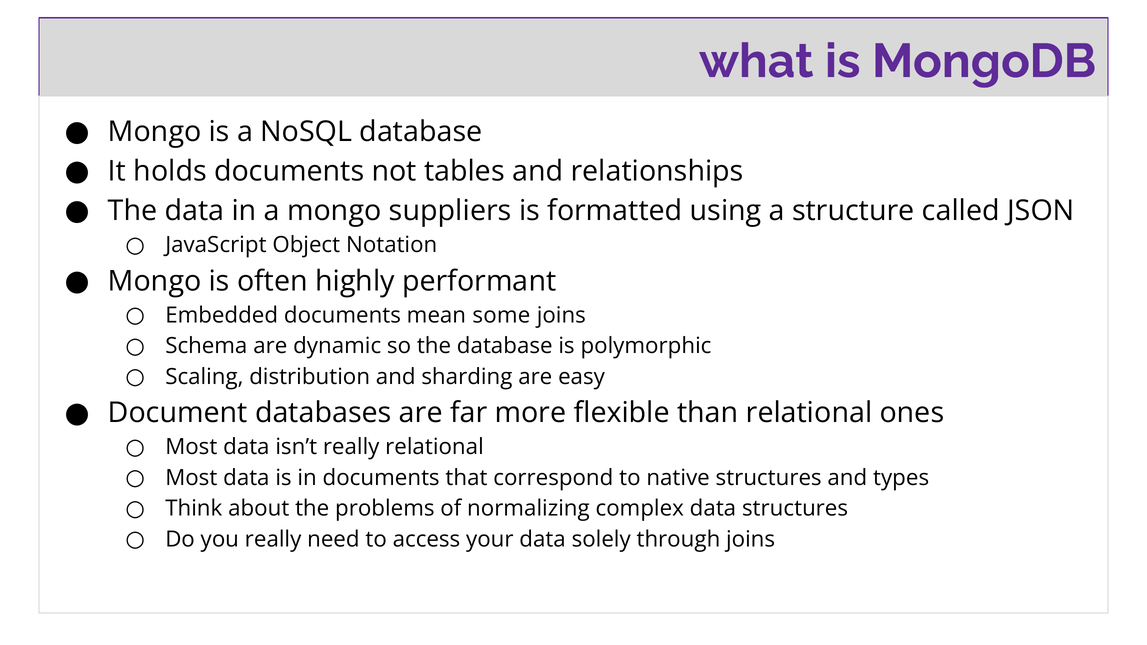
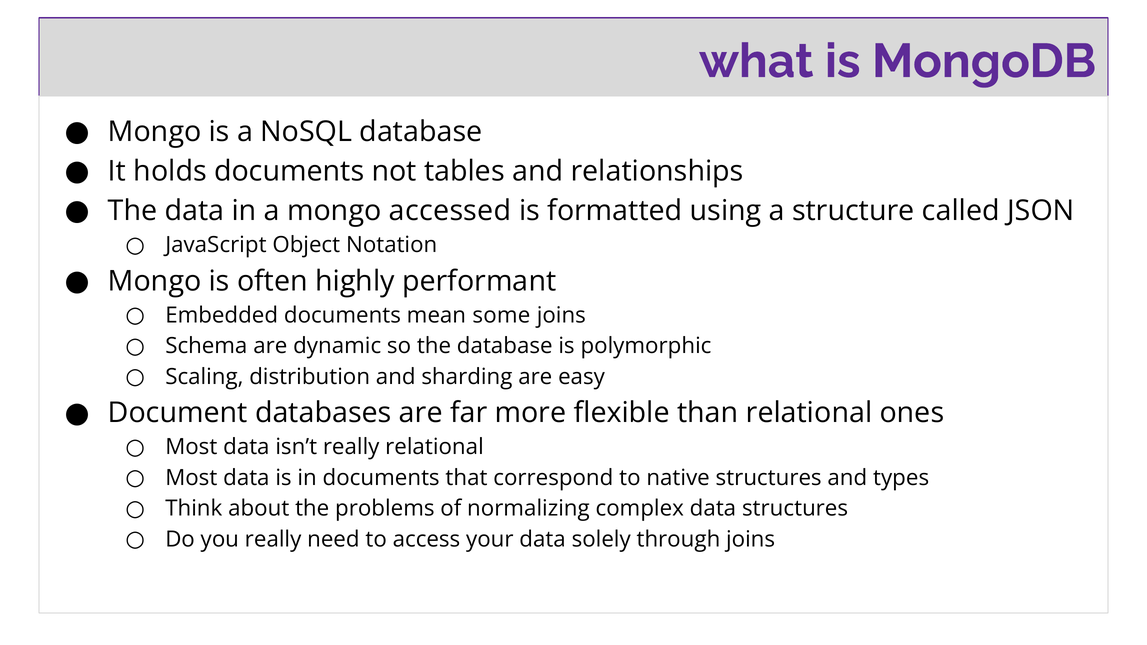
suppliers: suppliers -> accessed (450, 211)
